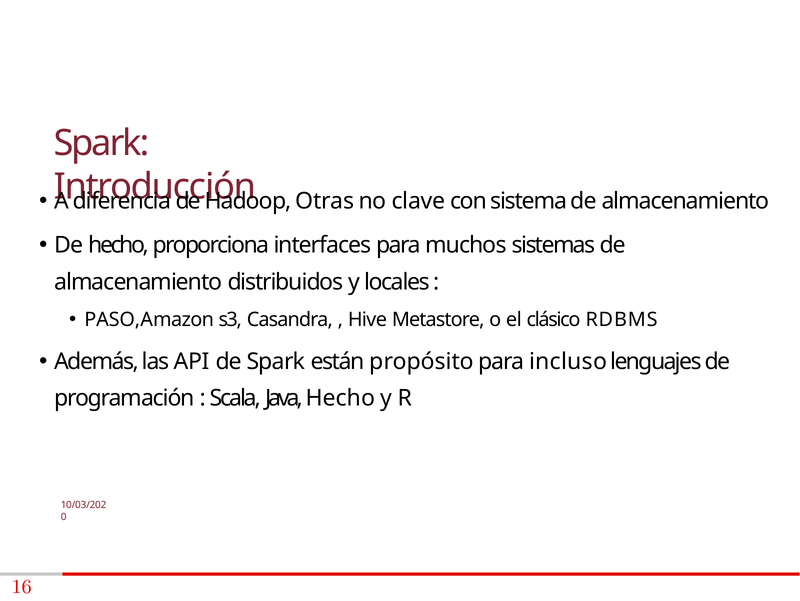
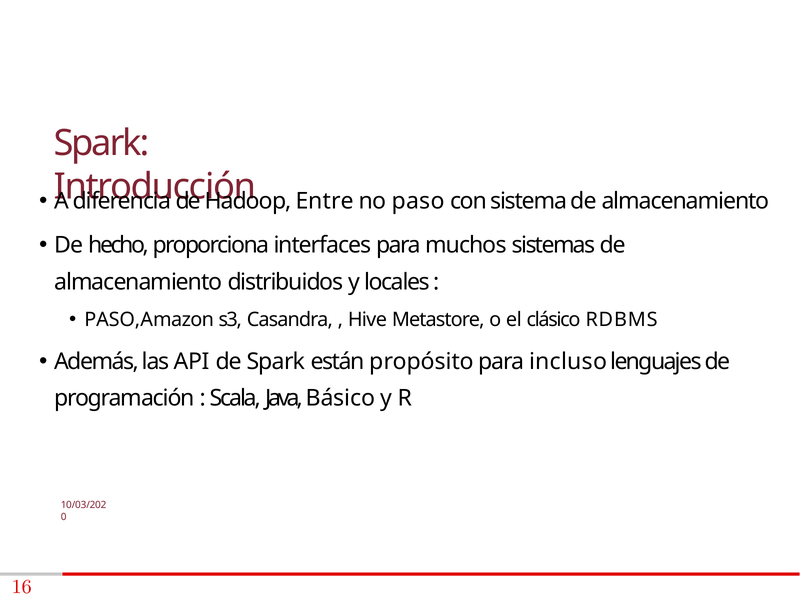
Otras: Otras -> Entre (325, 201)
no clave: clave -> paso (418, 201)
Java Hecho: Hecho -> Básico (340, 398)
